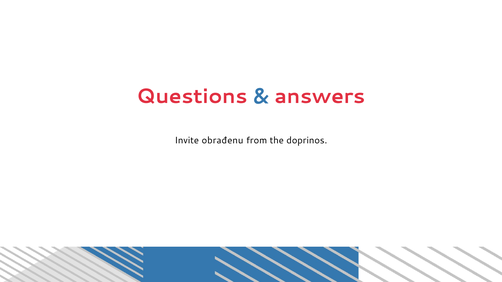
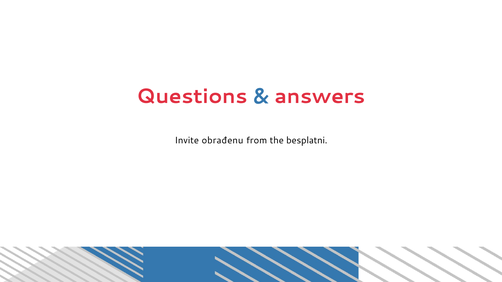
doprinos: doprinos -> besplatni (307, 141)
